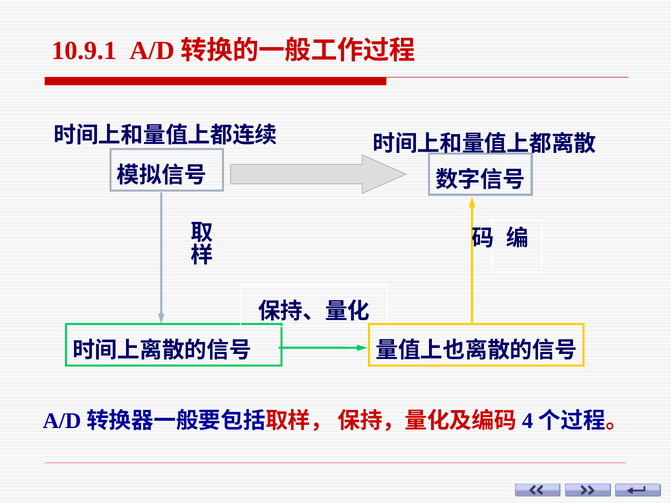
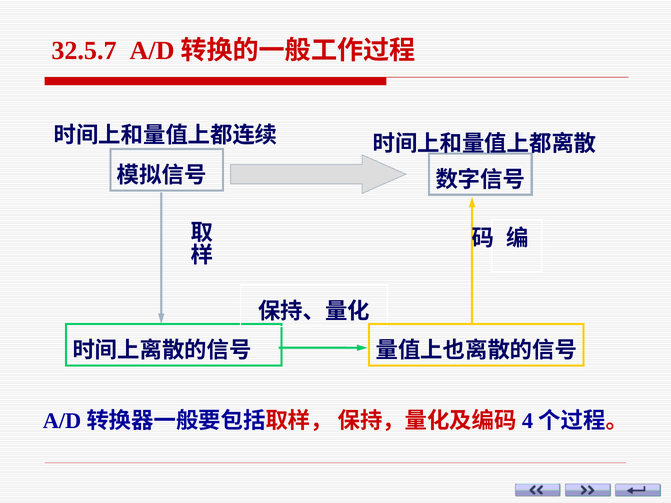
10.9.1: 10.9.1 -> 32.5.7 (84, 50)
